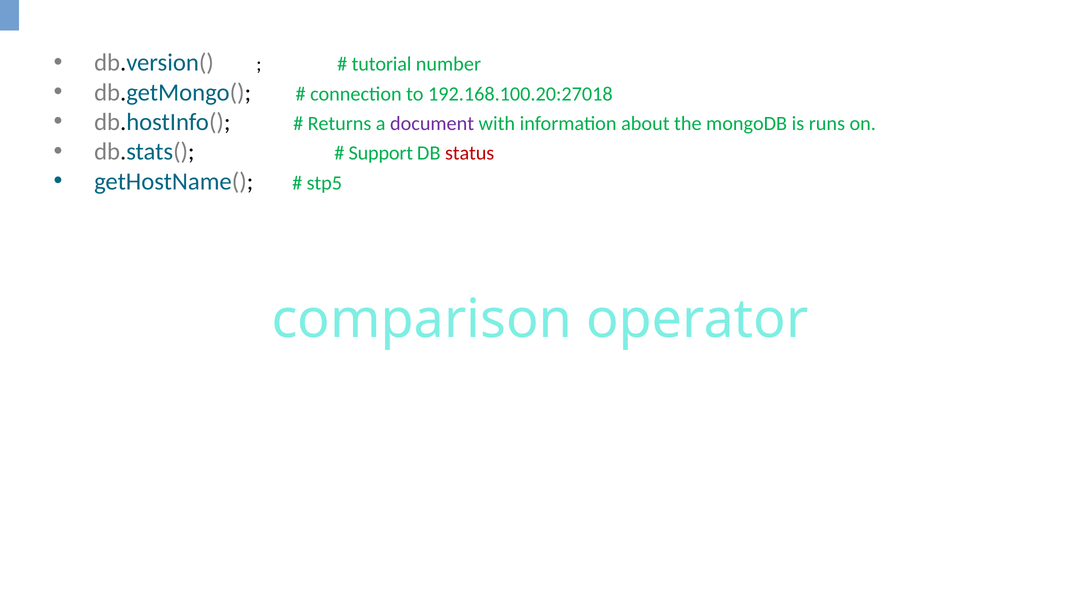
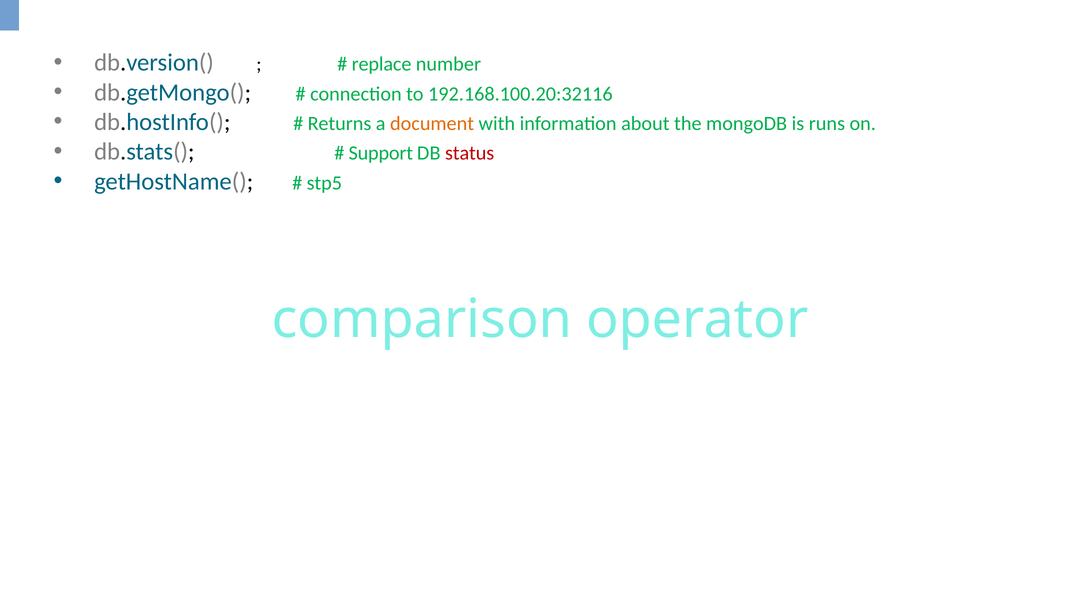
tutorial: tutorial -> replace (382, 64)
192.168.100.20:27018: 192.168.100.20:27018 -> 192.168.100.20:32116 (520, 94)
document colour: purple -> orange (432, 124)
